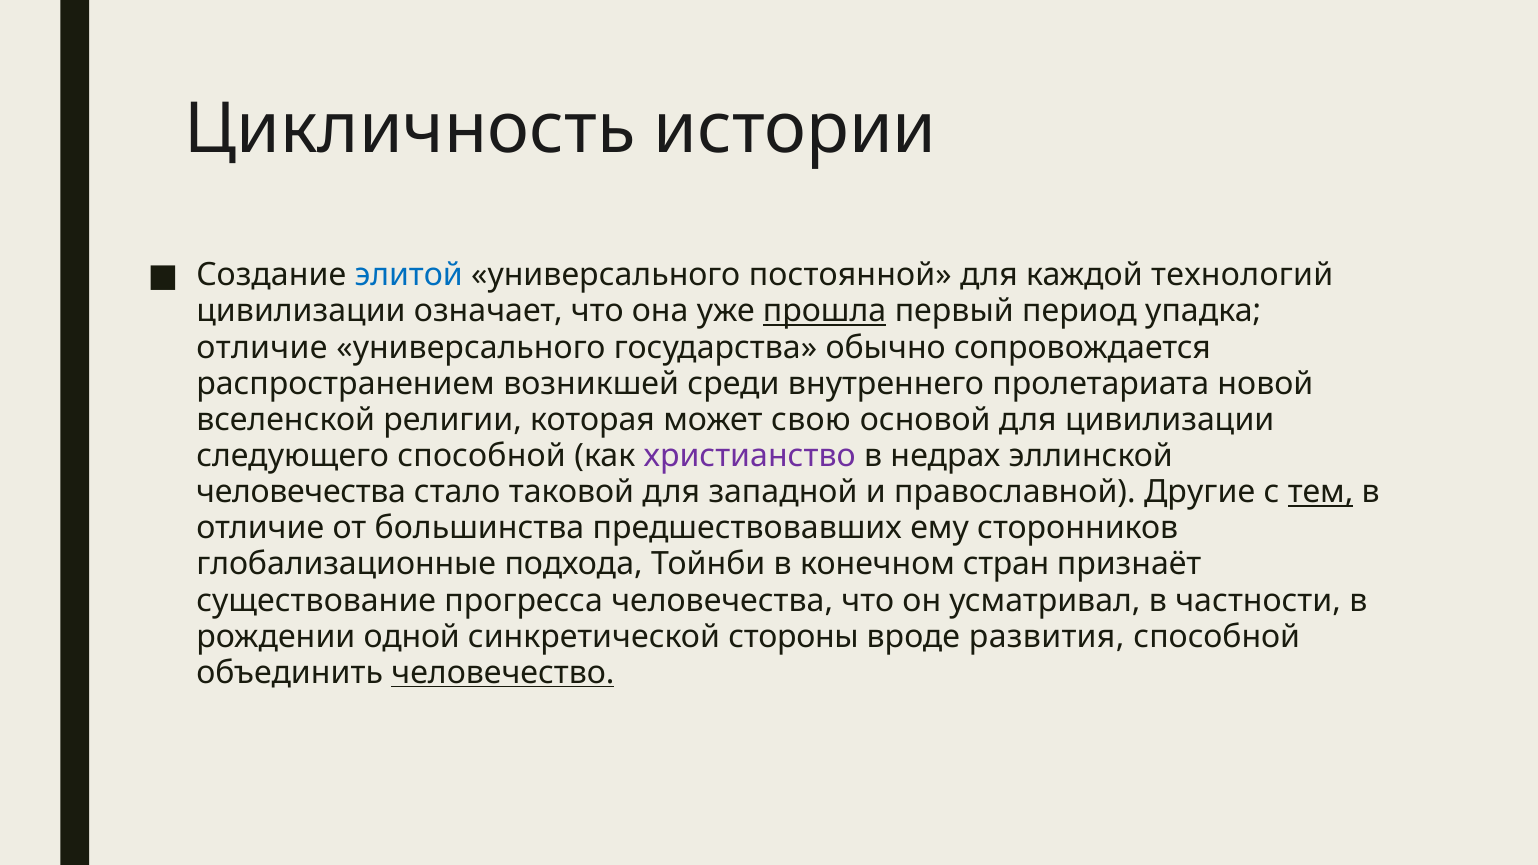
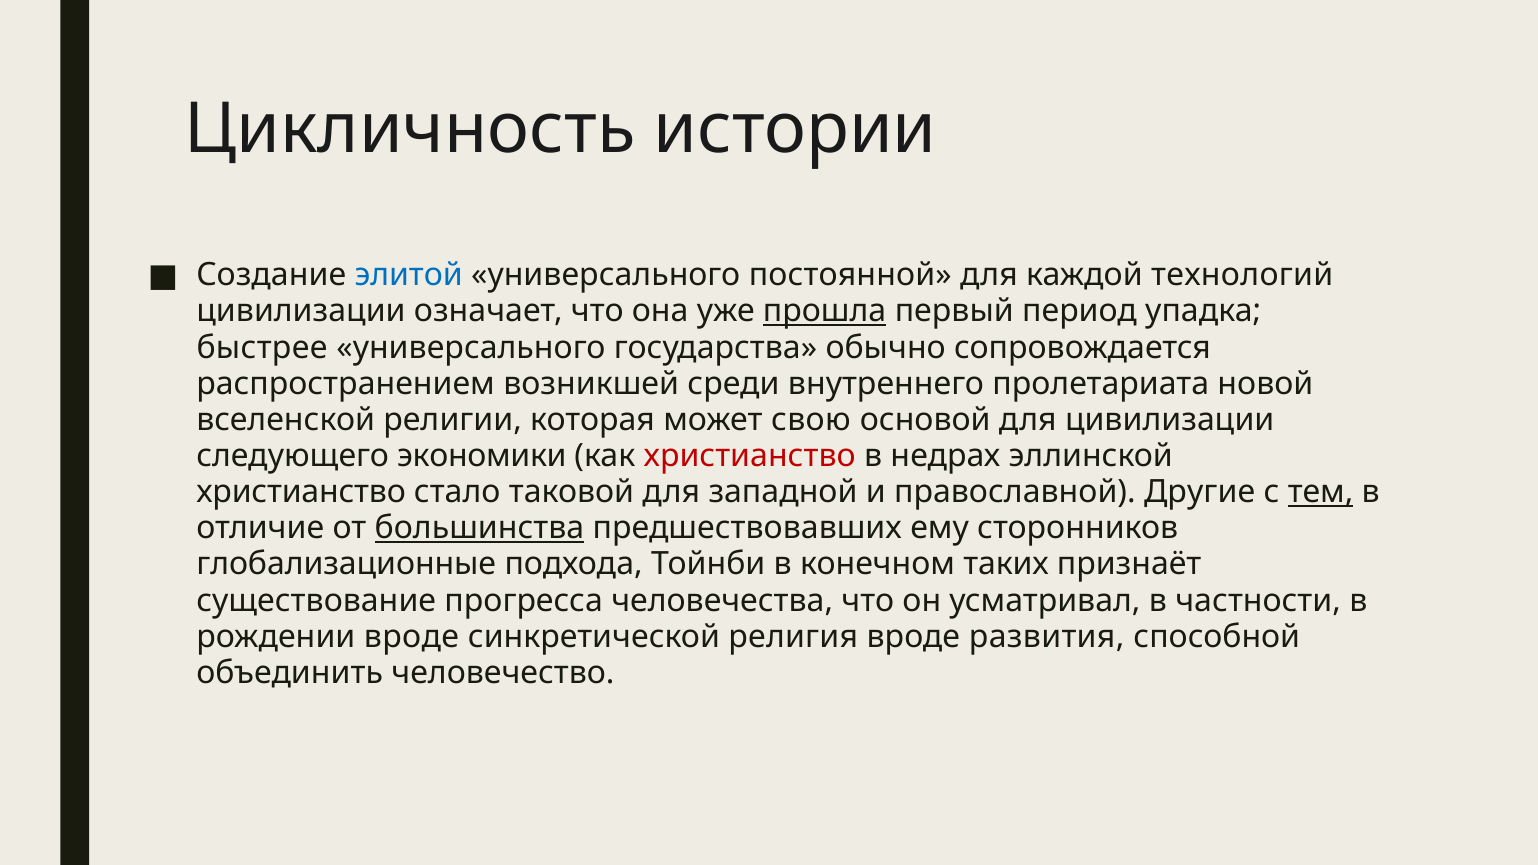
отличие: отличие -> быстрее (262, 348)
следующего способной: способной -> экономики (482, 456)
христианство colour: purple -> red (750, 456)
человечества: человечества -> христианство (301, 492)
большинства underline: none -> present (479, 528)
стран: стран -> таких (1006, 564)
рождении одной: одной -> вроде (411, 637)
стороны: стороны -> религия (793, 637)
человечество underline: present -> none (503, 673)
